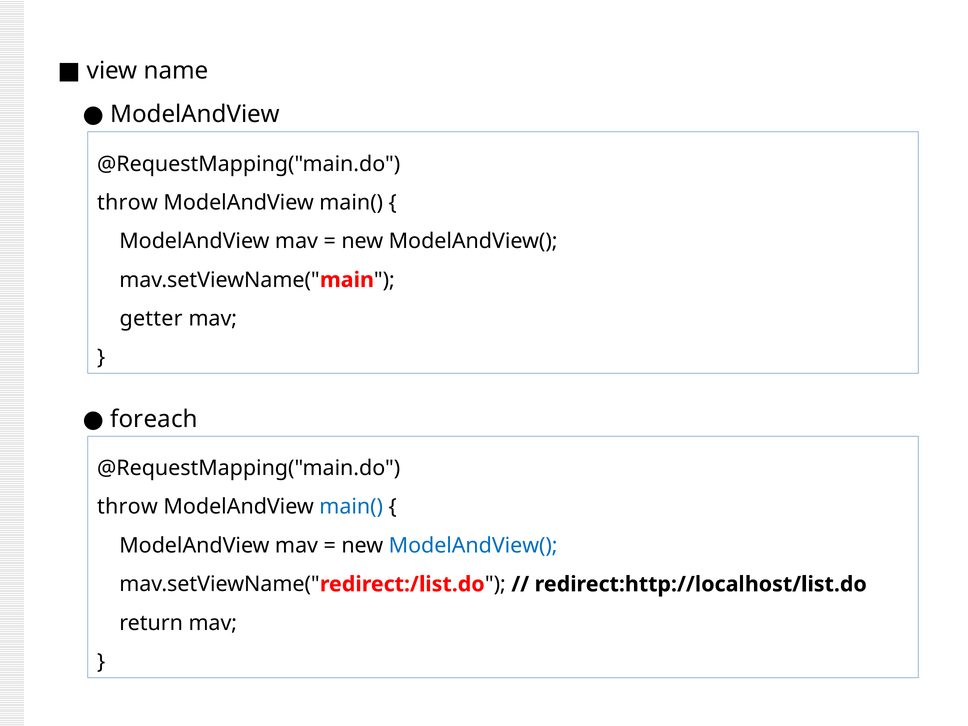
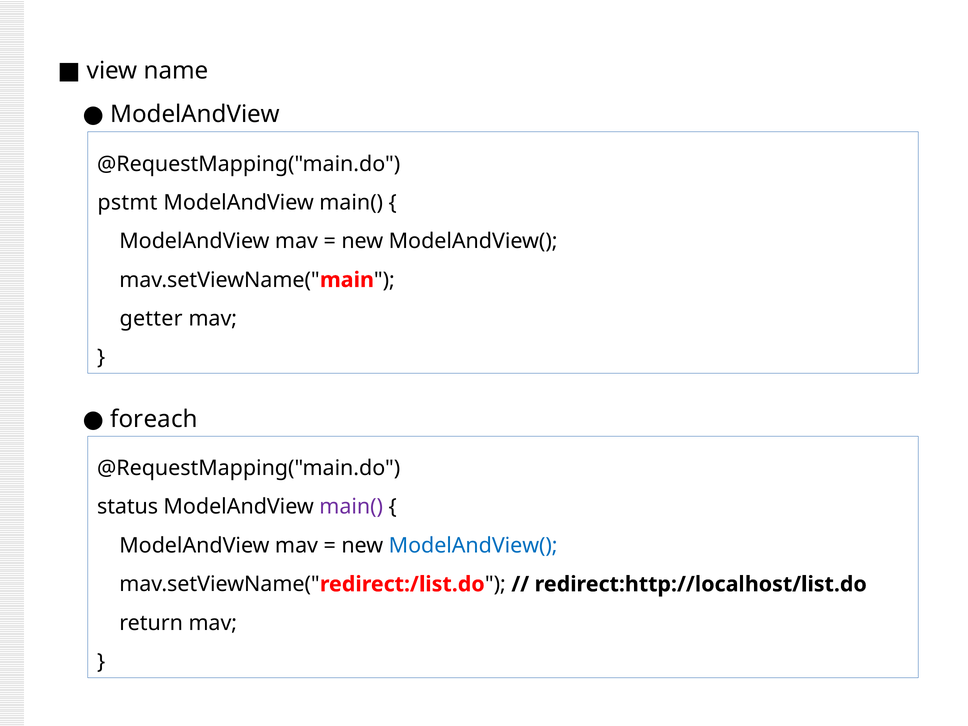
throw: throw -> pstmt (127, 203)
throw: throw -> status (128, 507)
main( colour: blue -> purple (351, 507)
